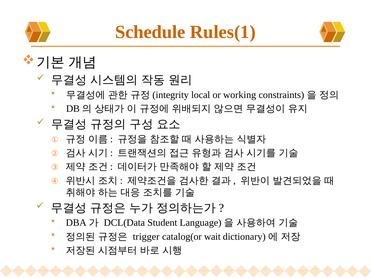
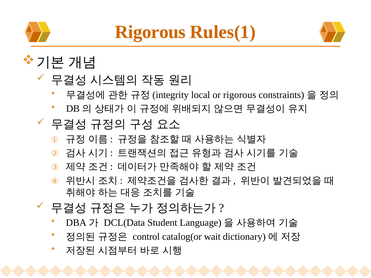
Schedule: Schedule -> Rigorous (150, 32)
or working: working -> rigorous (240, 95)
trigger: trigger -> control (146, 237)
